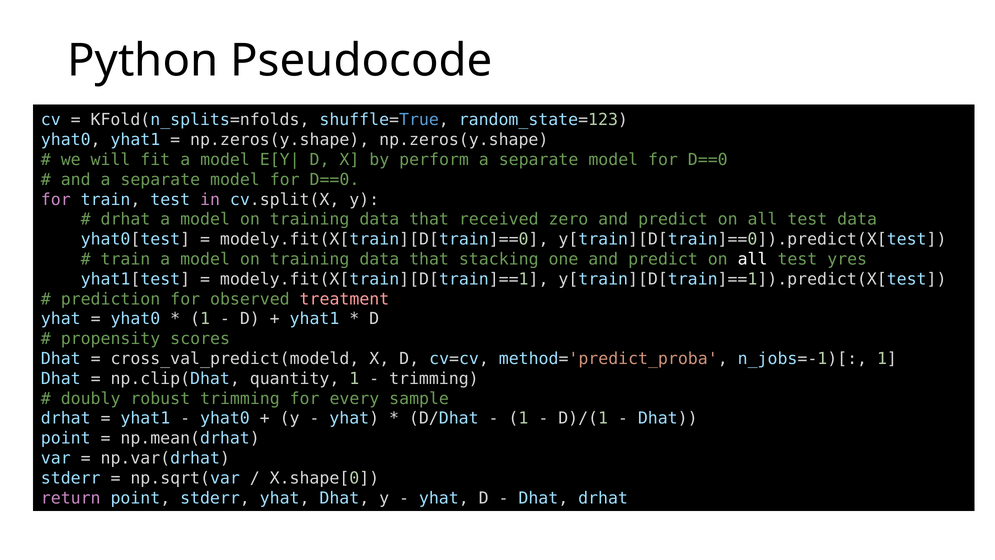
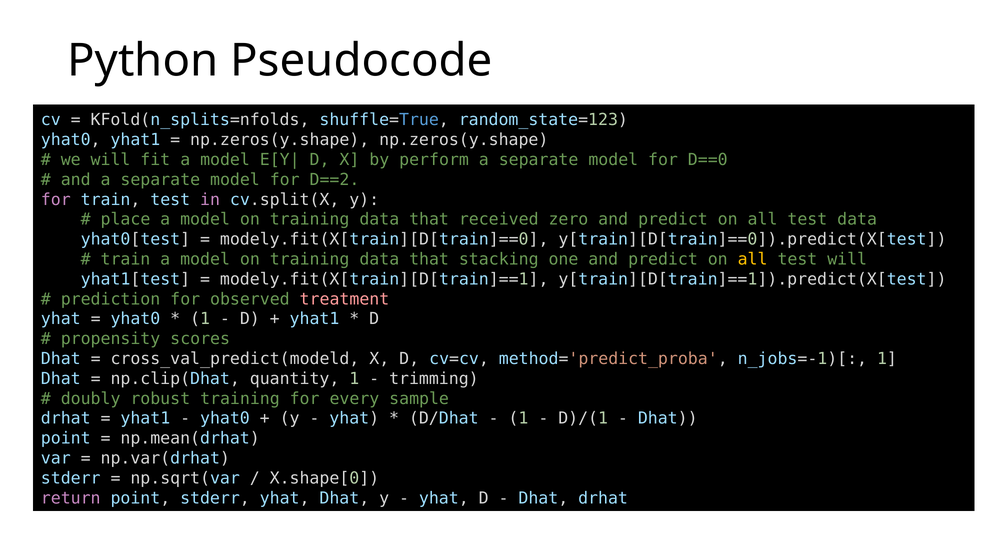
D==0: D==0 -> D==2 (334, 180)
drhat: drhat -> place (125, 219)
all colour: white -> yellow (753, 259)
test yres: yres -> will (847, 259)
robust trimming: trimming -> training (240, 398)
